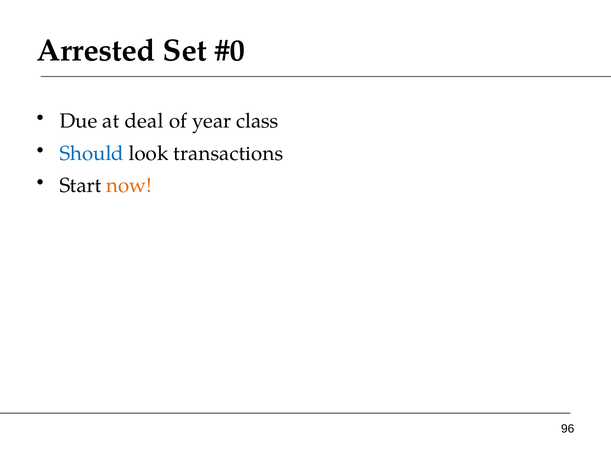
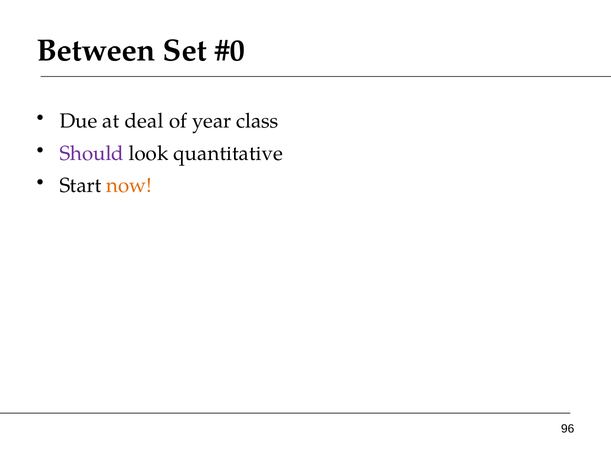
Arrested: Arrested -> Between (96, 50)
Should colour: blue -> purple (92, 153)
transactions: transactions -> quantitative (228, 153)
